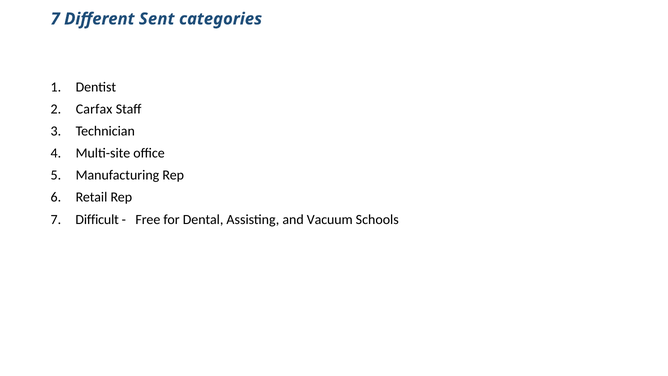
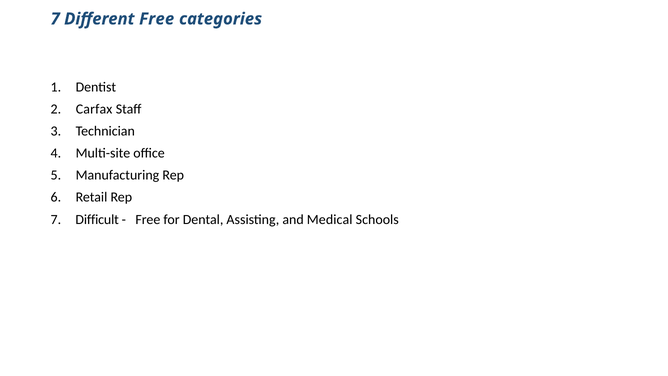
Different Sent: Sent -> Free (157, 19)
Vacuum: Vacuum -> Medical (330, 219)
